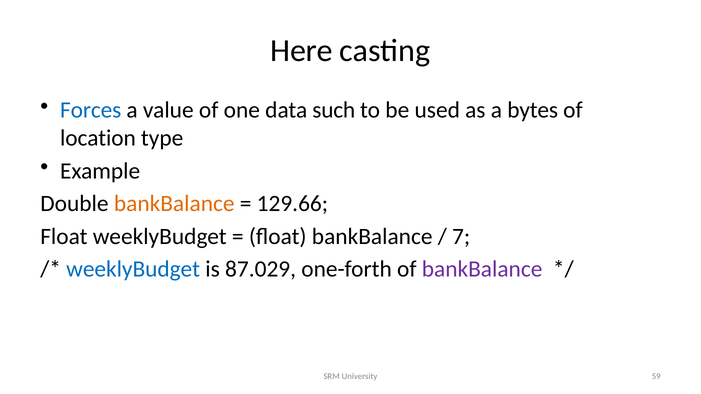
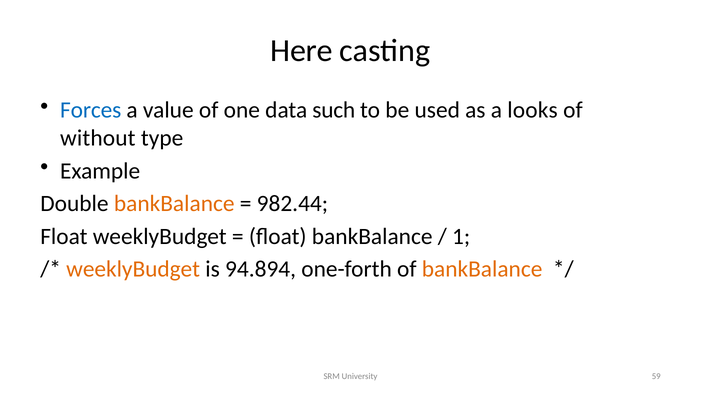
bytes: bytes -> looks (533, 110)
location: location -> without (98, 138)
129.66: 129.66 -> 982.44 (292, 204)
7: 7 -> 1 (461, 237)
weeklyBudget colour: blue -> orange (133, 269)
87.029: 87.029 -> 94.894 (261, 269)
bankBalance colour: purple -> orange (482, 269)
